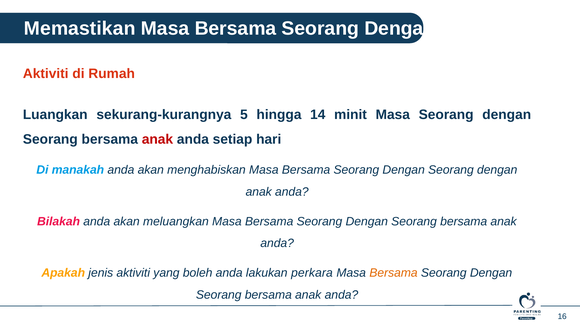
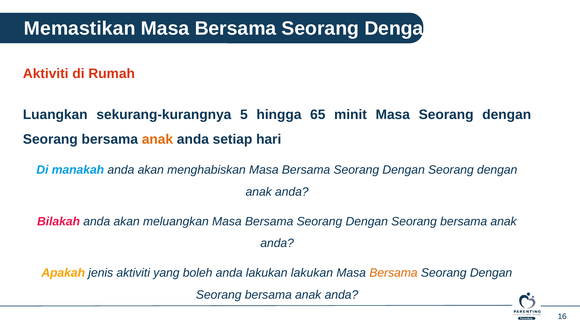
14: 14 -> 65 (318, 115)
anak colour: red -> orange (157, 139)
lakukan perkara: perkara -> lakukan (312, 273)
